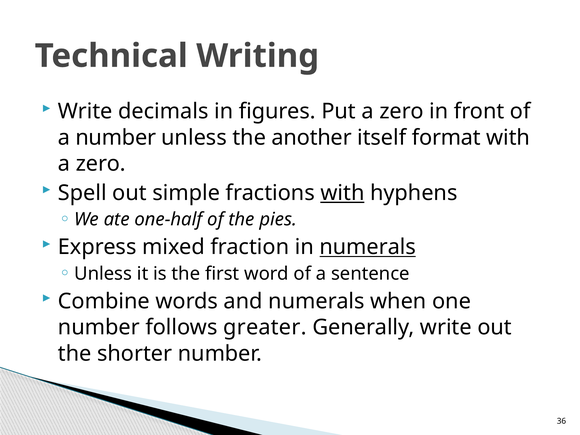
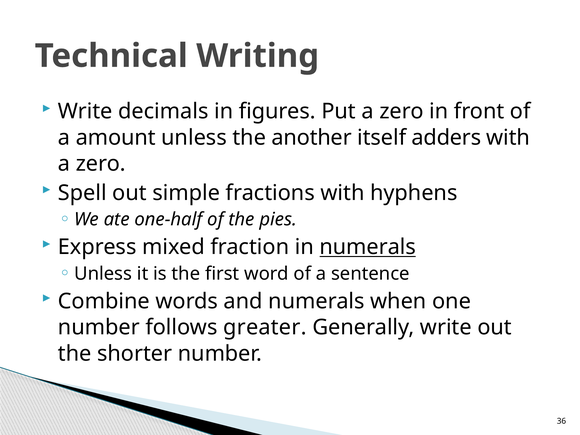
a number: number -> amount (116, 138)
format: format -> adders (446, 138)
with underline: present -> none (342, 193)
